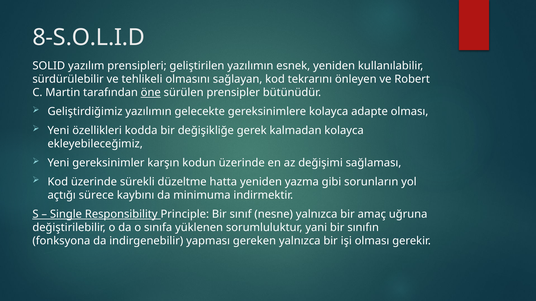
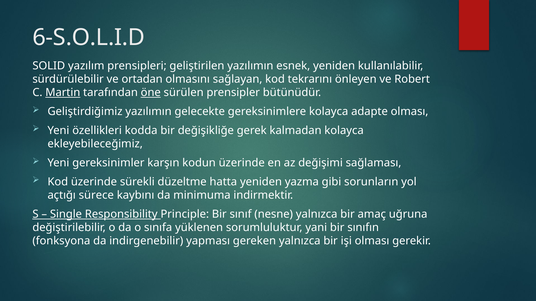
8-S.O.L.I.D: 8-S.O.L.I.D -> 6-S.O.L.I.D (89, 38)
tehlikeli: tehlikeli -> ortadan (142, 79)
Martin underline: none -> present (63, 93)
